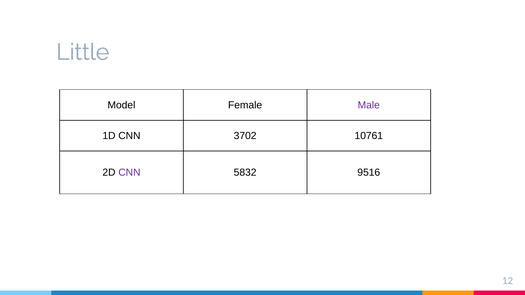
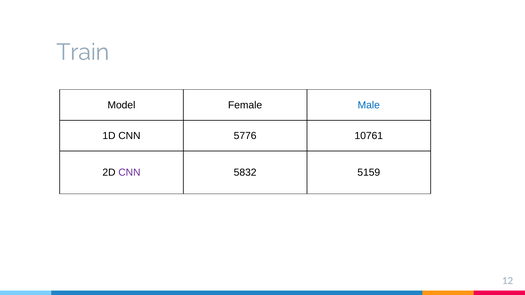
Little: Little -> Train (83, 52)
Male colour: purple -> blue (369, 105)
3702: 3702 -> 5776 (245, 136)
9516: 9516 -> 5159 (369, 173)
